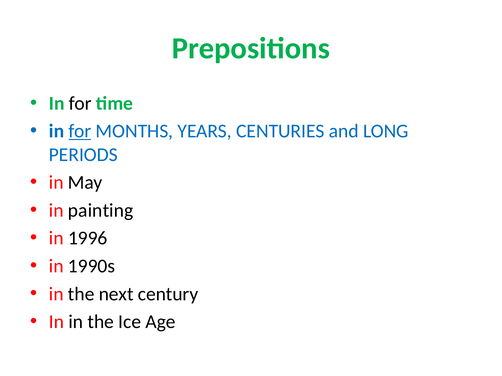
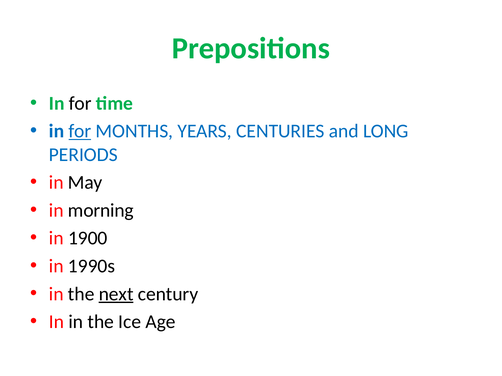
painting: painting -> morning (101, 211)
1996: 1996 -> 1900 (88, 239)
next underline: none -> present (116, 294)
